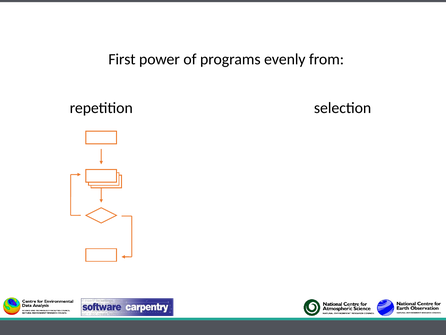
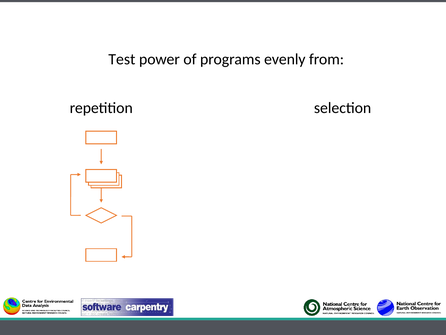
First: First -> Test (122, 59)
